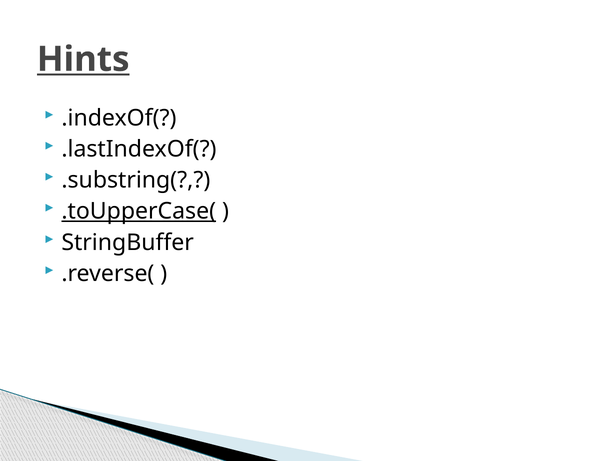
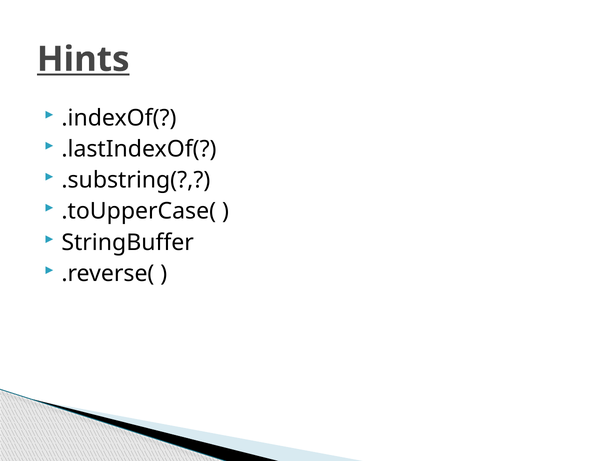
.toUpperCase( underline: present -> none (139, 211)
